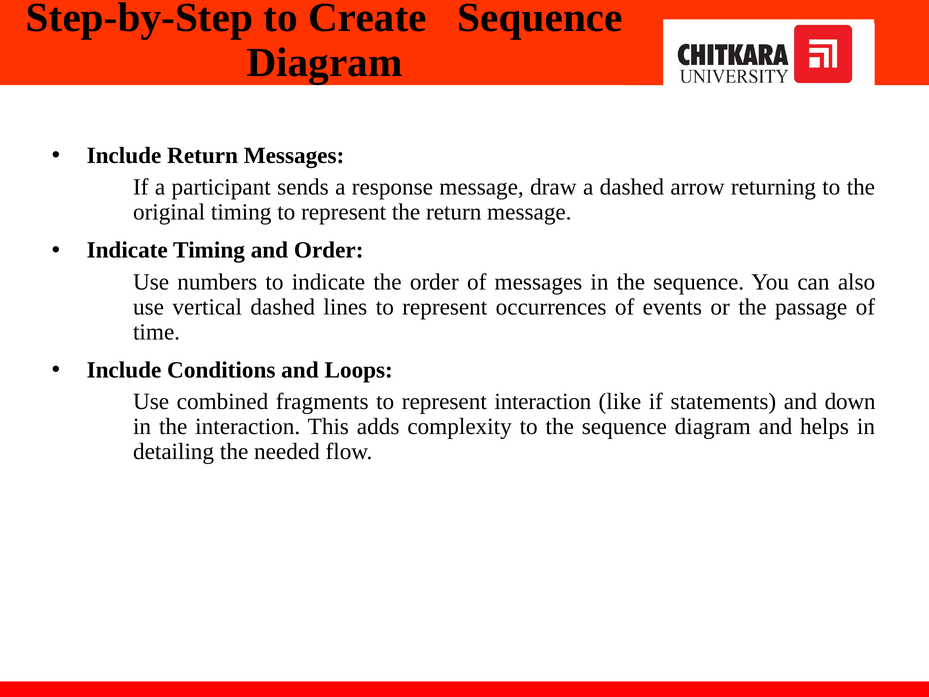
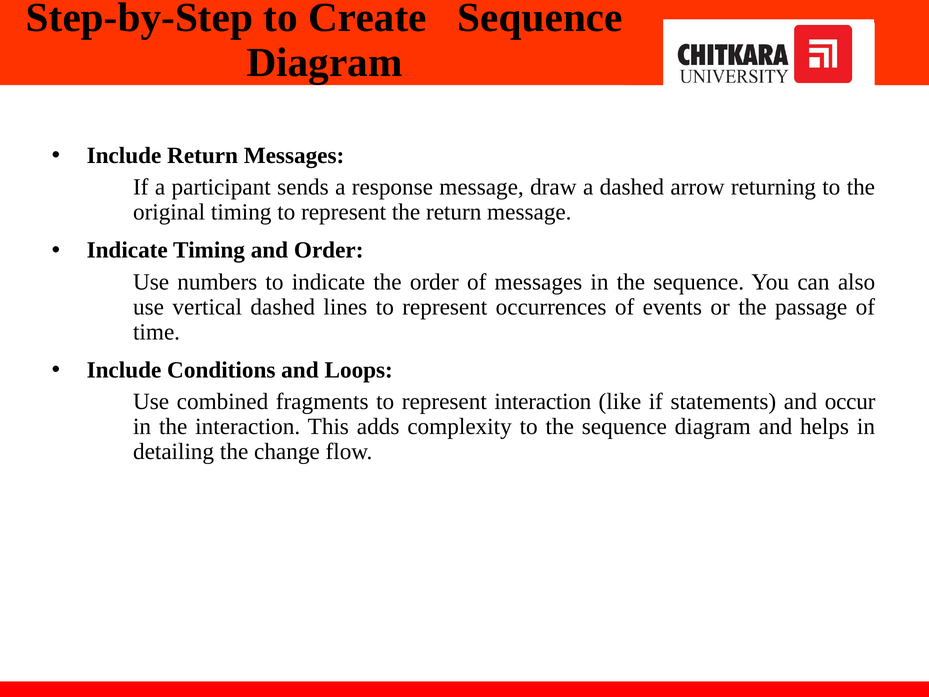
down: down -> occur (850, 401)
needed: needed -> change (287, 452)
